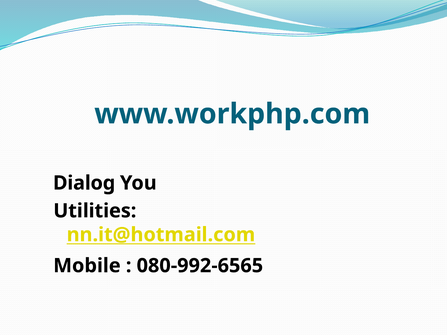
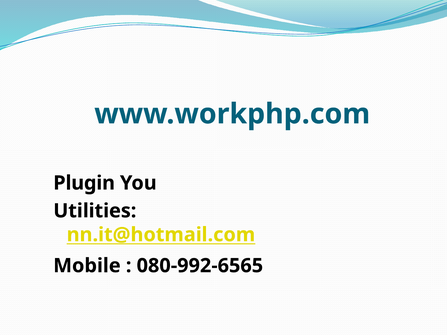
Dialog: Dialog -> Plugin (84, 183)
